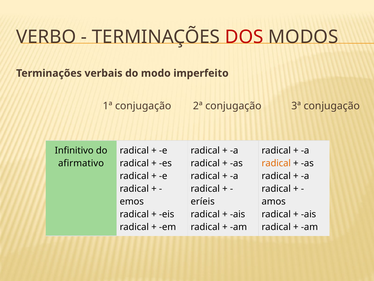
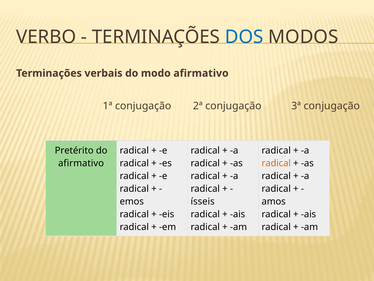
DOS colour: red -> blue (244, 37)
modo imperfeito: imperfeito -> afirmativo (201, 73)
Infinitivo: Infinitivo -> Pretérito (74, 150)
eríeis: eríeis -> ísseis (203, 201)
